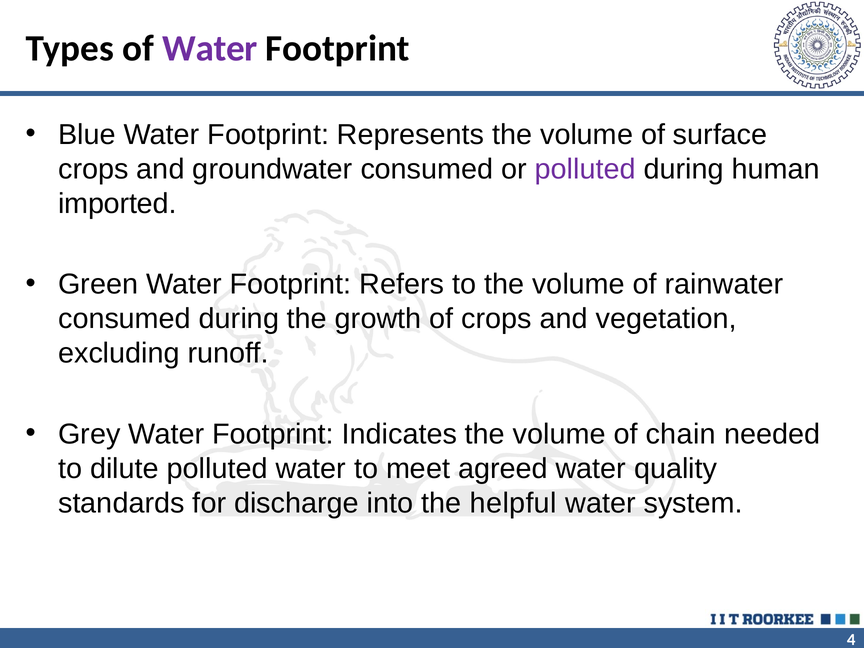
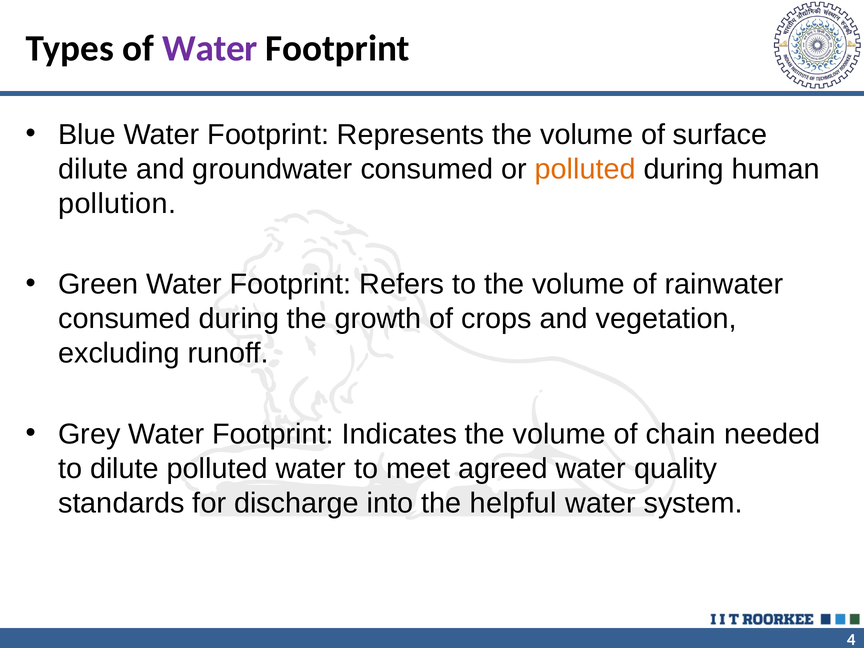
crops: crops -> dilute (93, 169)
polluted colour: purple -> orange (585, 169)
imported: imported -> pollution (117, 204)
